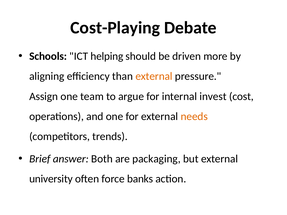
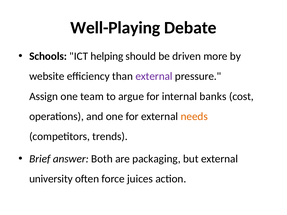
Cost-Playing: Cost-Playing -> Well-Playing (115, 28)
aligning: aligning -> website (47, 76)
external colour: orange -> purple (154, 76)
invest: invest -> banks (213, 96)
banks: banks -> juices (140, 179)
